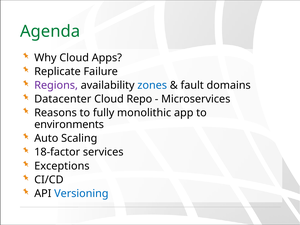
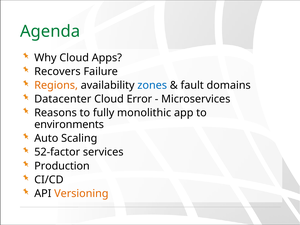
Replicate: Replicate -> Recovers (57, 71)
Regions colour: purple -> orange (56, 85)
Repo: Repo -> Error (139, 99)
18-factor: 18-factor -> 52-factor (57, 152)
Exceptions: Exceptions -> Production (62, 166)
Versioning colour: blue -> orange (81, 194)
